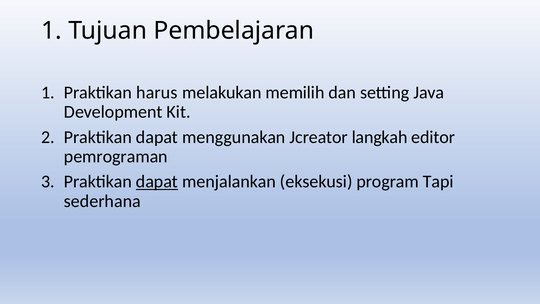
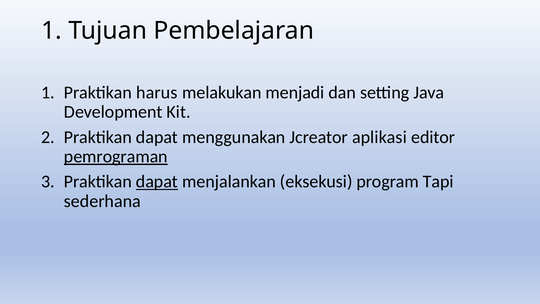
memilih: memilih -> menjadi (295, 93)
langkah: langkah -> aplikasi (379, 137)
pemrograman underline: none -> present (116, 156)
